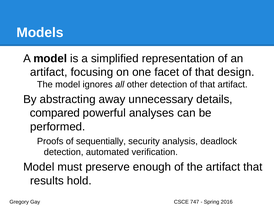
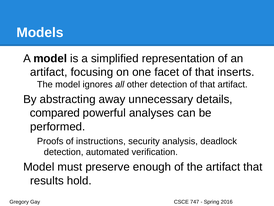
design: design -> inserts (236, 72)
sequentially: sequentially -> instructions (101, 141)
